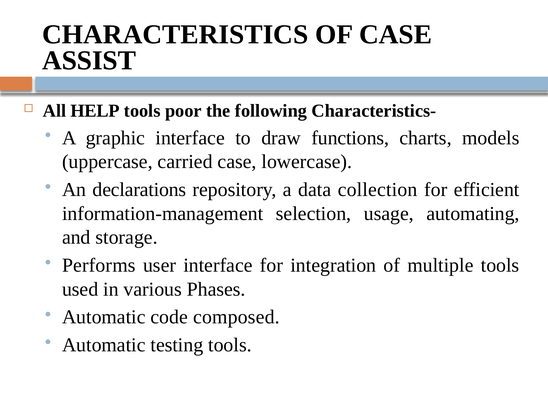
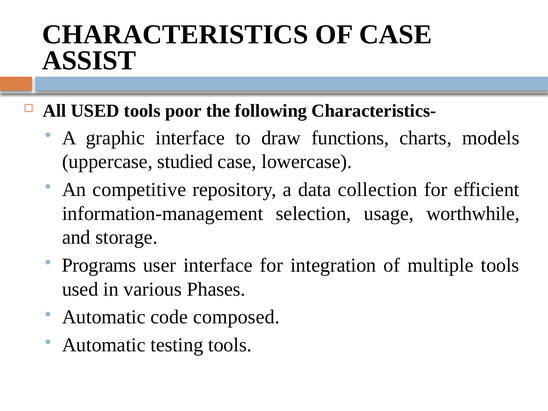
All HELP: HELP -> USED (95, 111)
carried: carried -> studied (185, 162)
declarations: declarations -> competitive (139, 190)
automating: automating -> worthwhile (473, 214)
Performs: Performs -> Programs (99, 265)
